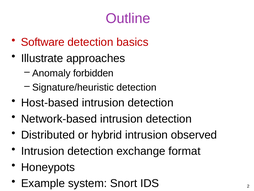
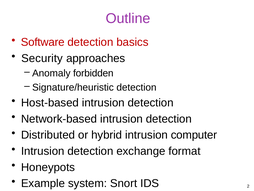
Illustrate: Illustrate -> Security (42, 58)
observed: observed -> computer (194, 135)
